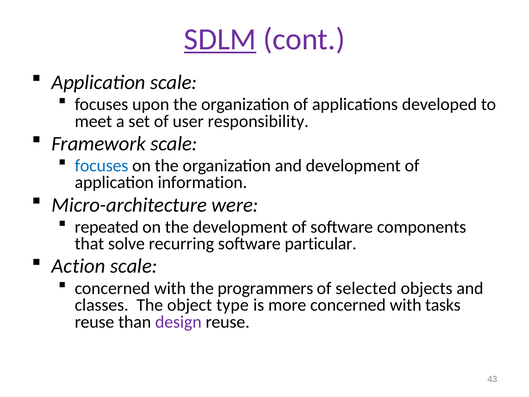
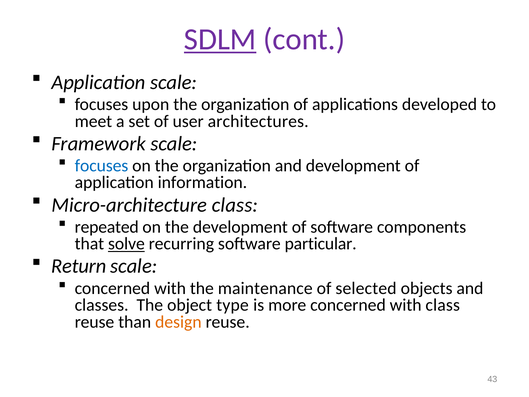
responsibility: responsibility -> architectures (258, 121)
Micro-architecture were: were -> class (235, 205)
solve underline: none -> present (126, 244)
Action: Action -> Return (79, 266)
programmers: programmers -> maintenance (265, 288)
with tasks: tasks -> class (443, 305)
design colour: purple -> orange (178, 322)
